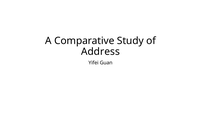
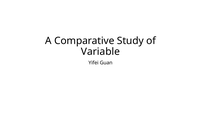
Address: Address -> Variable (100, 52)
